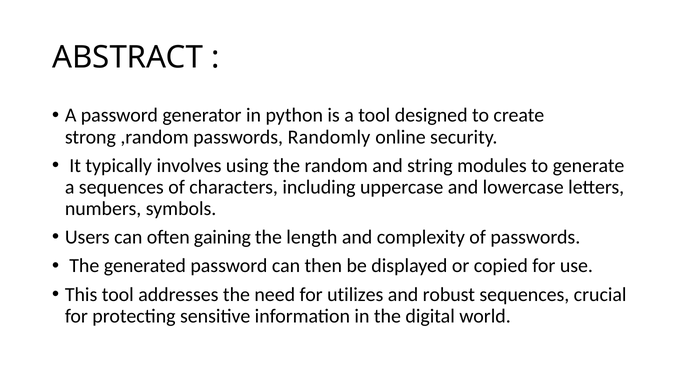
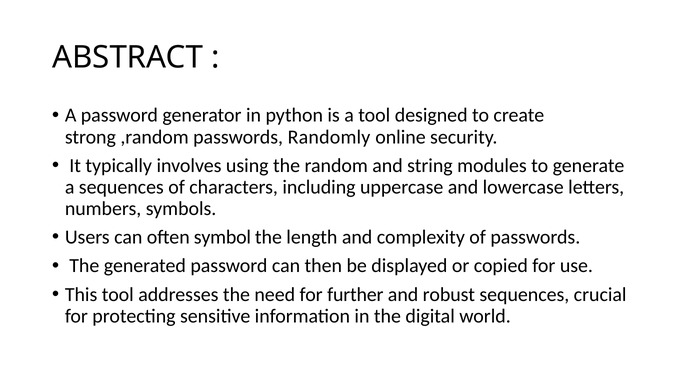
gaining: gaining -> symbol (222, 237)
utilizes: utilizes -> further (355, 295)
